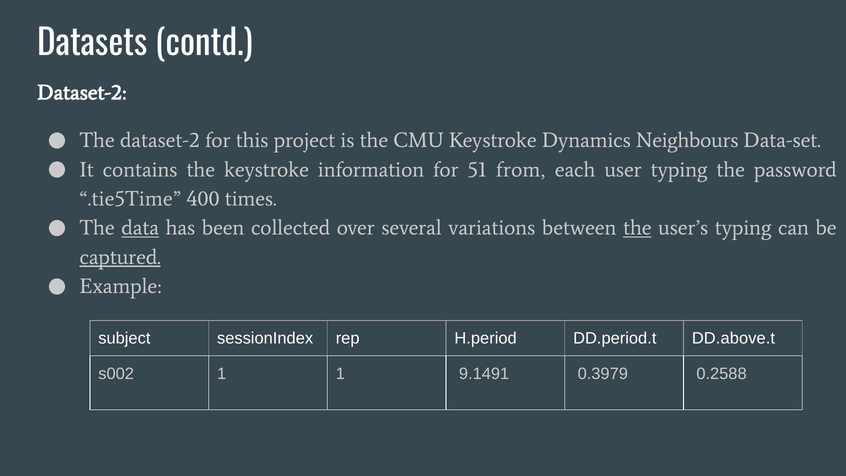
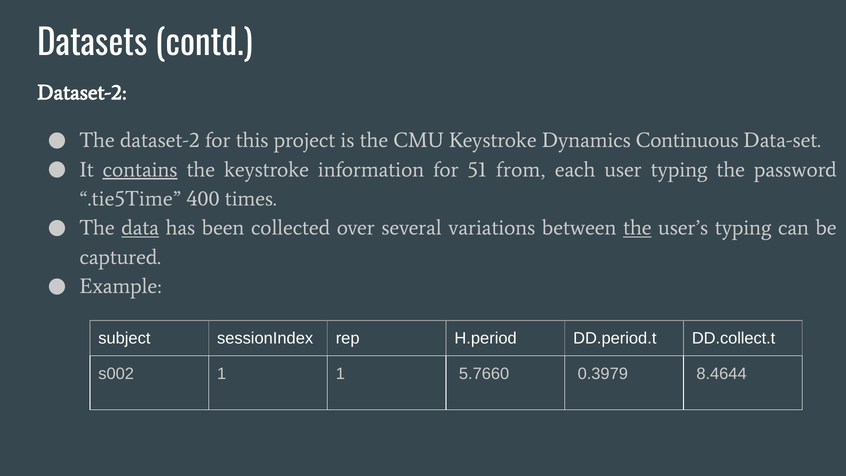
Neighbours: Neighbours -> Continuous (687, 140)
contains underline: none -> present (140, 170)
captured underline: present -> none (120, 257)
DD.above.t: DD.above.t -> DD.collect.t (734, 338)
9.1491: 9.1491 -> 5.7660 (484, 374)
0.2588: 0.2588 -> 8.4644 (722, 374)
